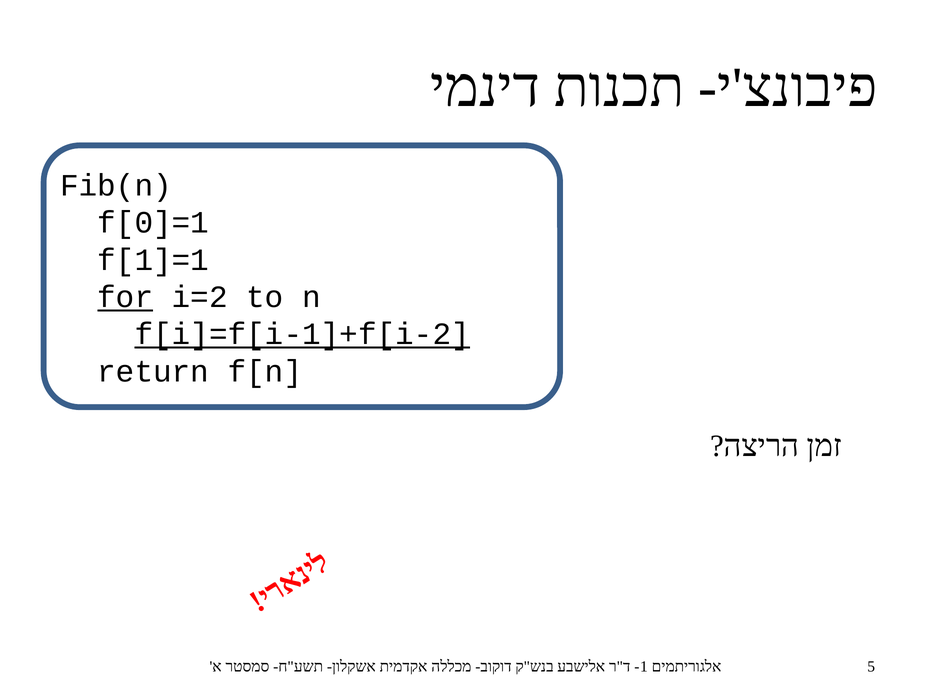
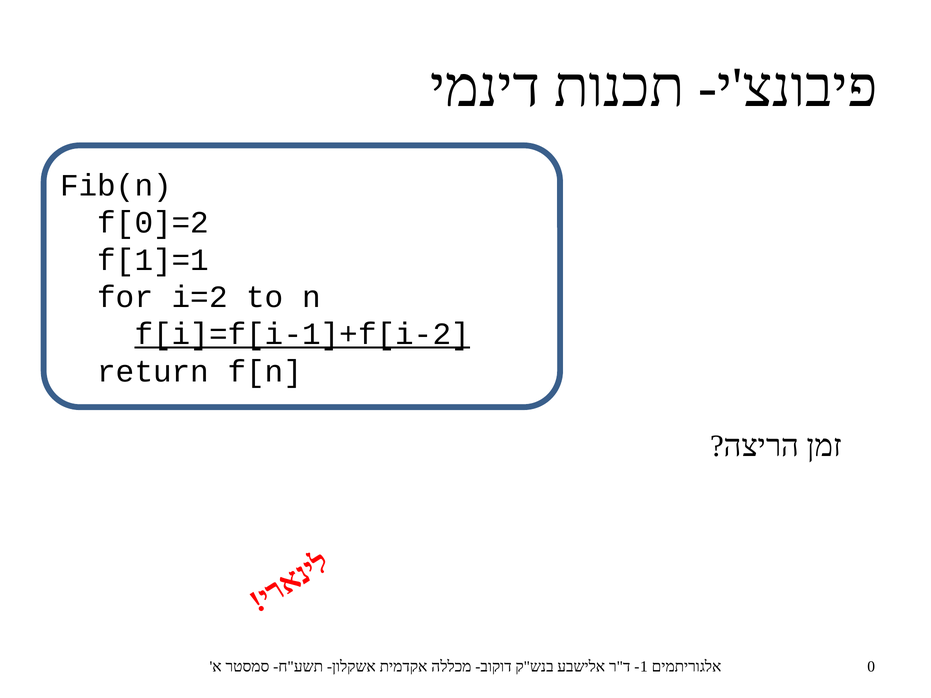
f[0]=1: f[0]=1 -> f[0]=2 (153, 223)
for underline: present -> none (125, 297)
5: 5 -> 0 (871, 667)
